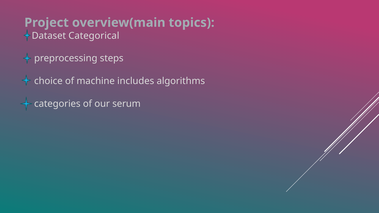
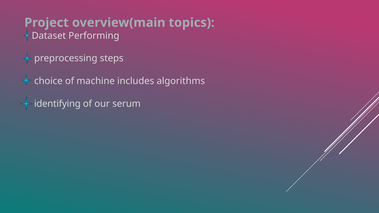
Categorical: Categorical -> Performing (94, 36)
categories: categories -> identifying (57, 104)
